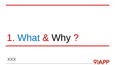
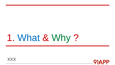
Why colour: black -> green (61, 38)
